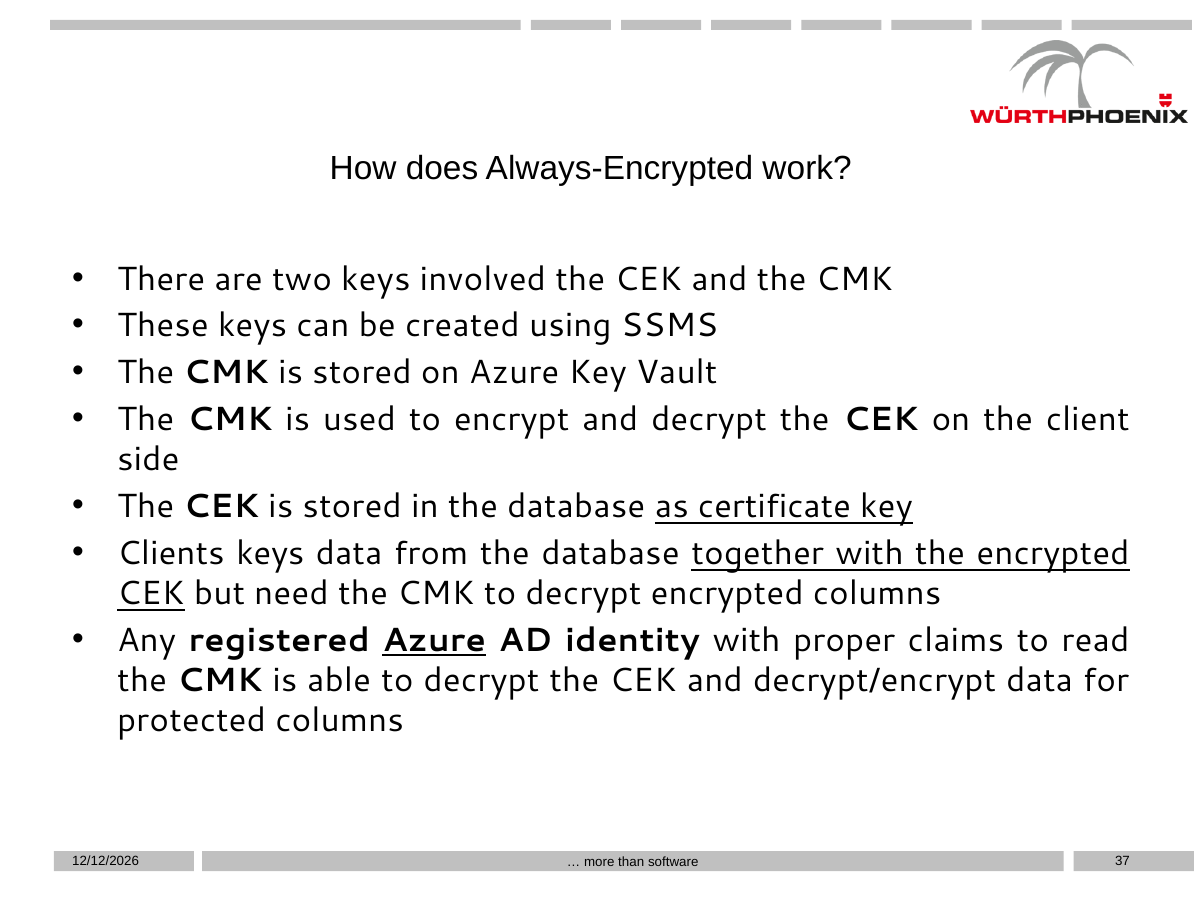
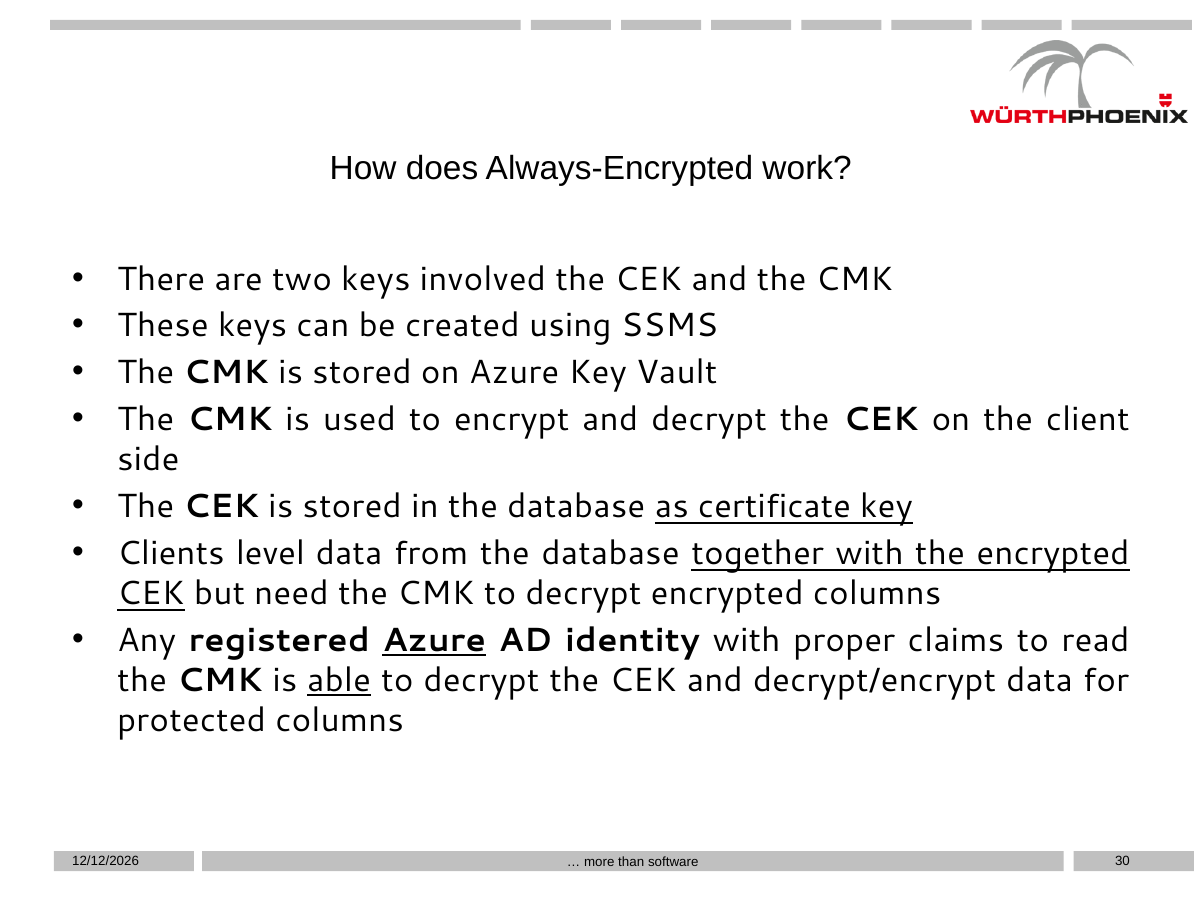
Clients keys: keys -> level (270, 553)
able underline: none -> present (339, 680)
37: 37 -> 30 (1122, 860)
